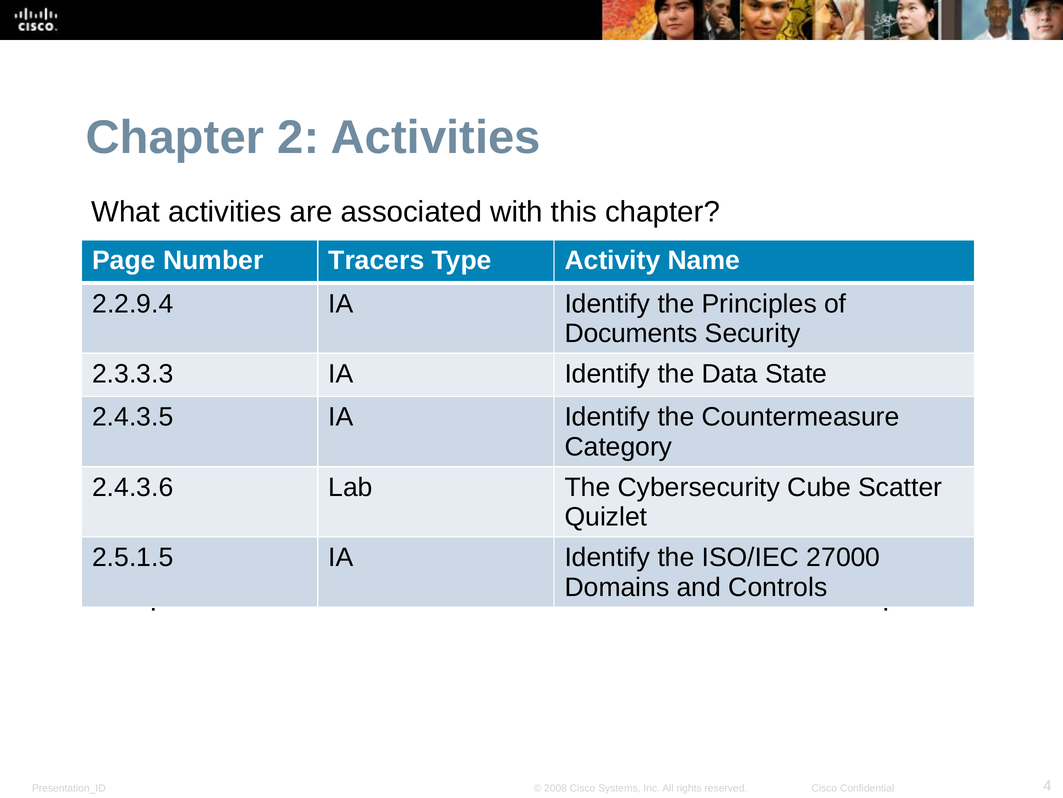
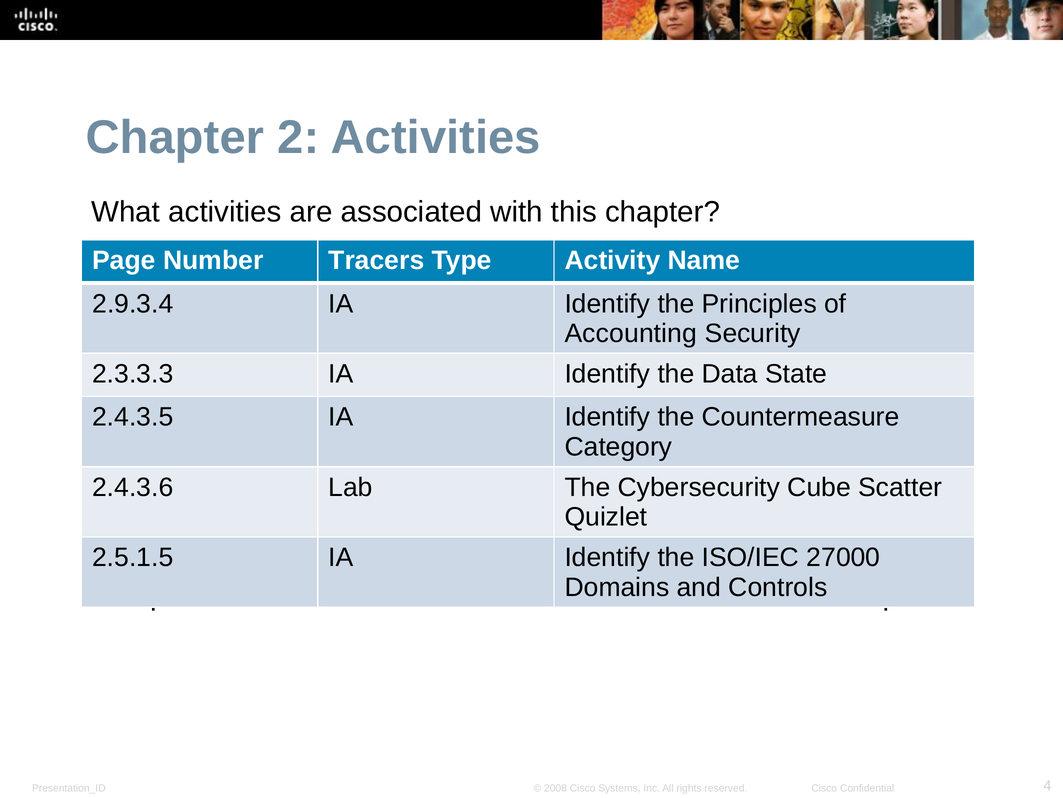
2.2.9.4: 2.2.9.4 -> 2.9.3.4 (133, 303)
Documents: Documents -> Accounting (631, 333)
